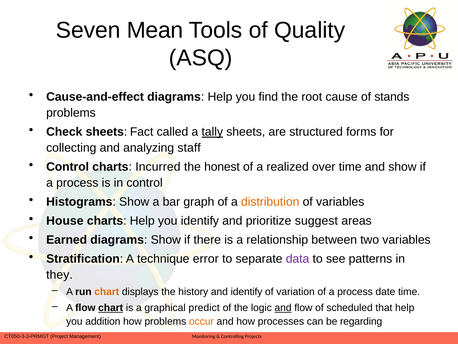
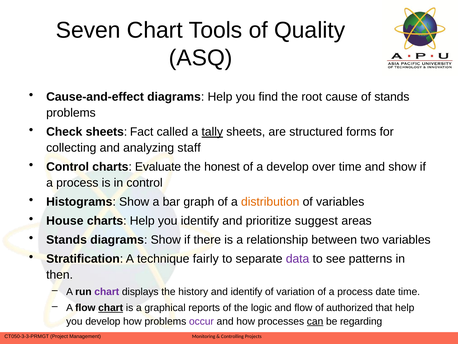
Seven Mean: Mean -> Chart (155, 30)
Incurred: Incurred -> Evaluate (158, 167)
a realized: realized -> develop (288, 167)
Earned: Earned -> Stands (67, 240)
error: error -> fairly (206, 259)
they: they -> then (60, 275)
chart colour: orange -> purple (107, 291)
predict: predict -> reports (204, 307)
and underline: present -> none (283, 307)
scheduled: scheduled -> authorized (350, 307)
you addition: addition -> develop (103, 321)
occur colour: orange -> purple (201, 321)
can underline: none -> present (315, 321)
